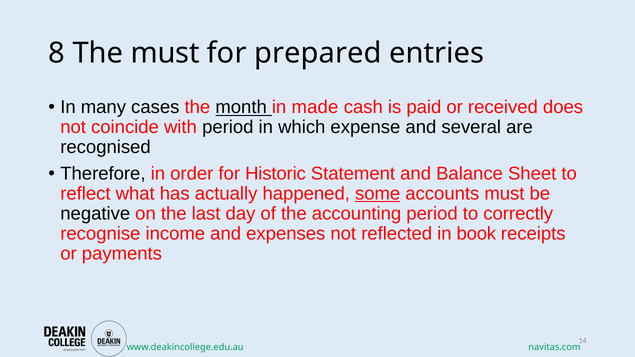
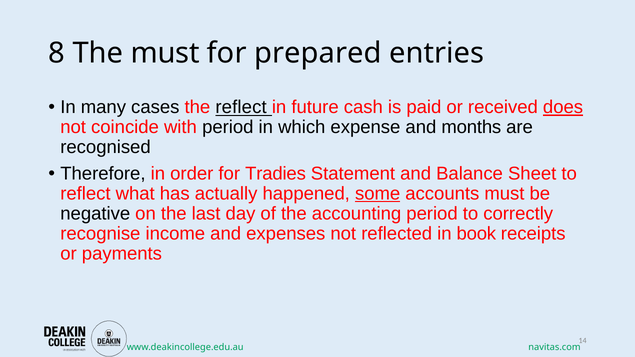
the month: month -> reflect (241, 107)
made: made -> future (315, 107)
does underline: none -> present (563, 107)
several: several -> months (471, 127)
Historic: Historic -> Tradies (276, 174)
